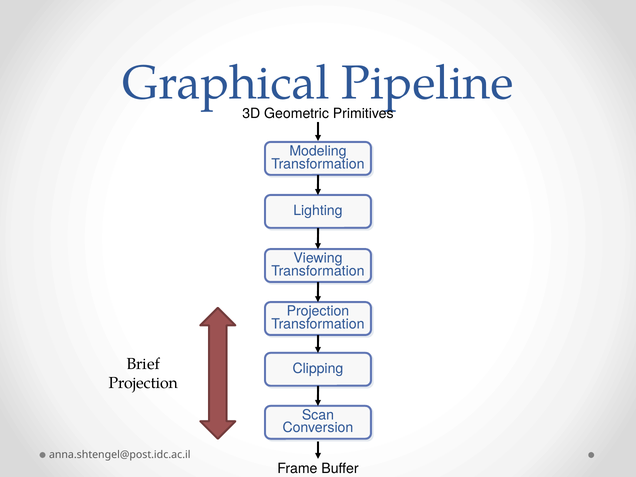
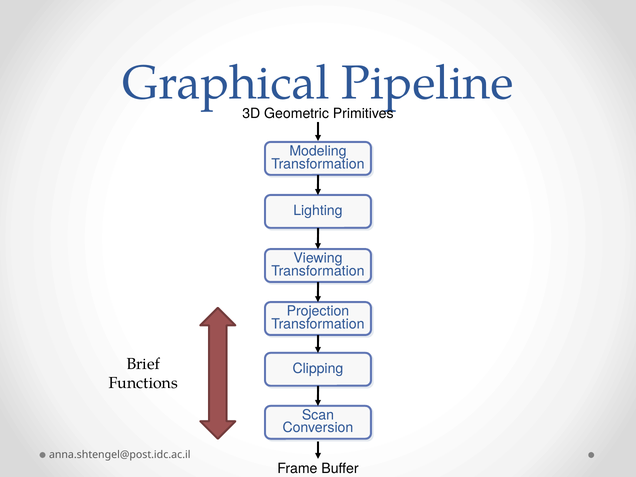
Projection: Projection -> Functions (143, 383)
